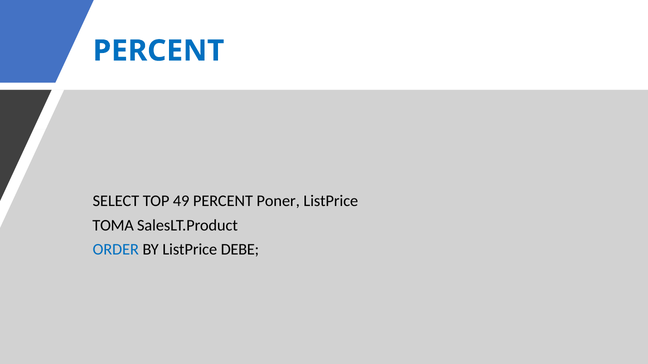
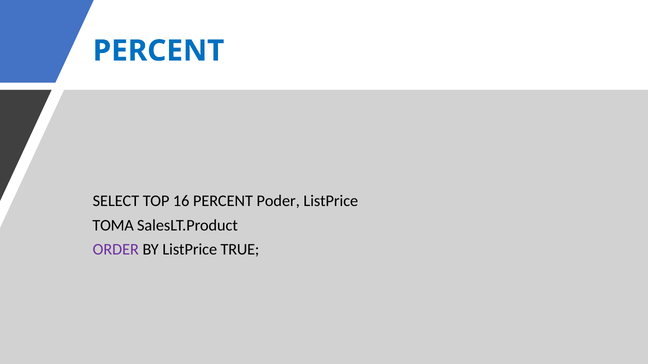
49: 49 -> 16 (181, 201)
Poner: Poner -> Poder (278, 201)
ORDER colour: blue -> purple (116, 250)
DEBE: DEBE -> TRUE (240, 250)
